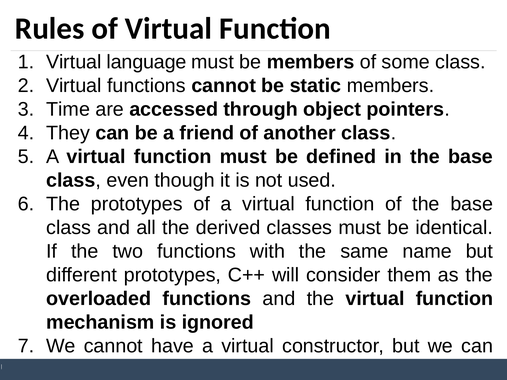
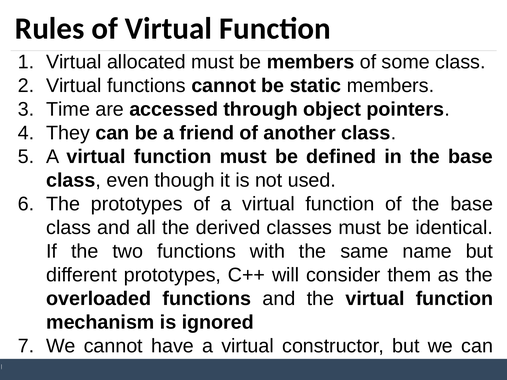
language: language -> allocated (146, 62)
